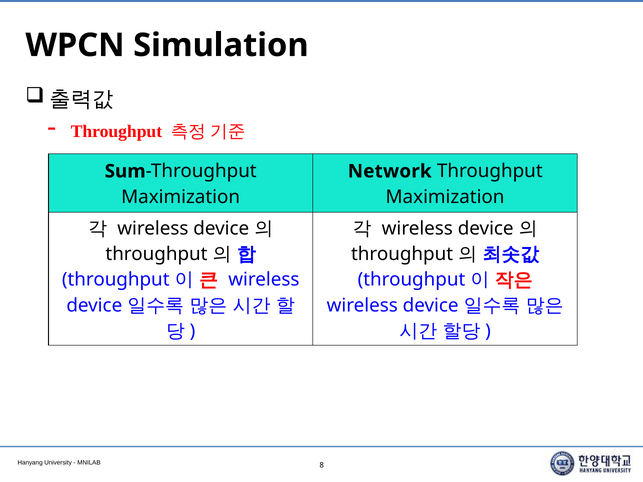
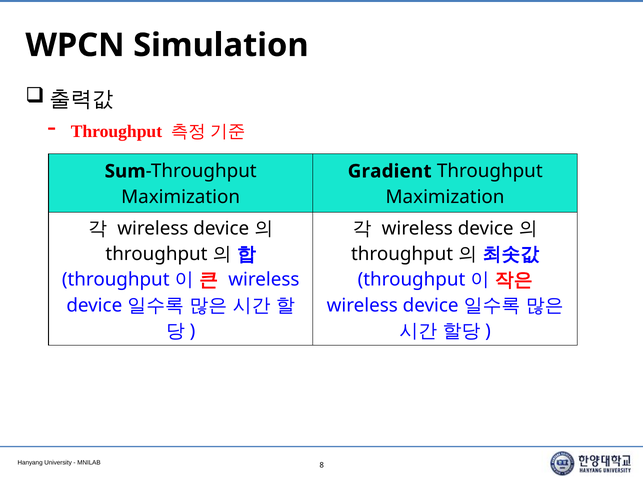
Network: Network -> Gradient (390, 171)
